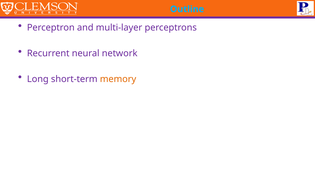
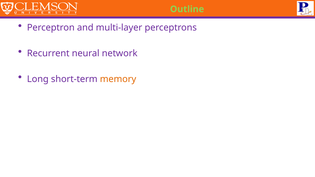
Outline colour: light blue -> light green (187, 9)
